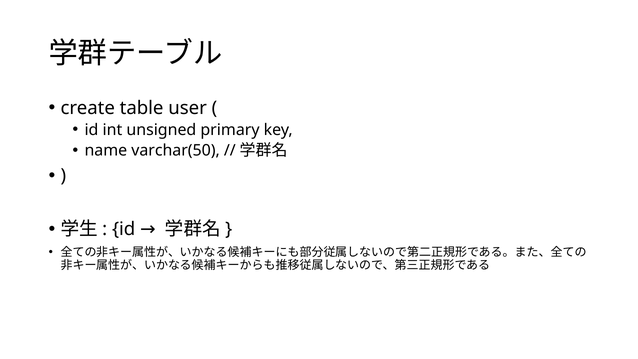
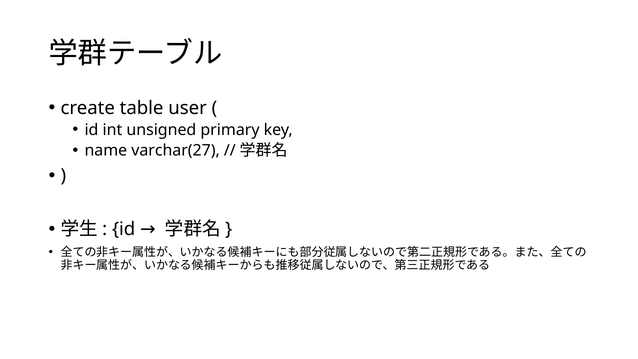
varchar(50: varchar(50 -> varchar(27 (176, 150)
